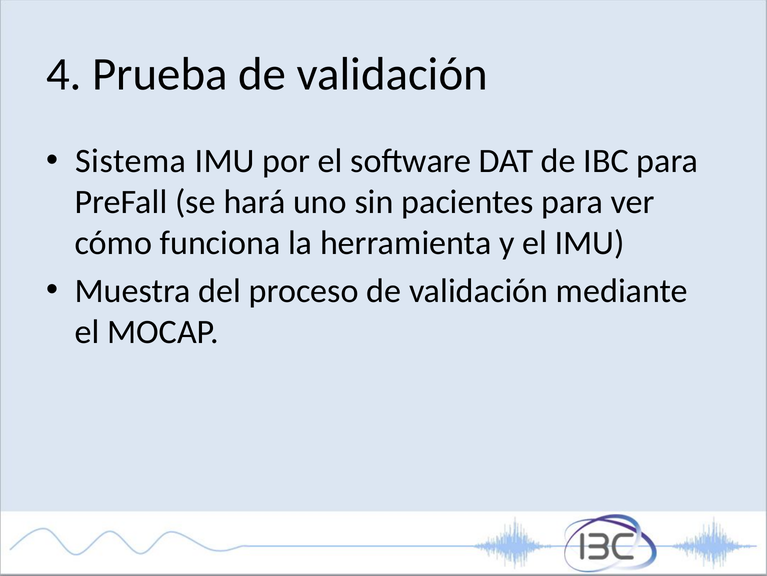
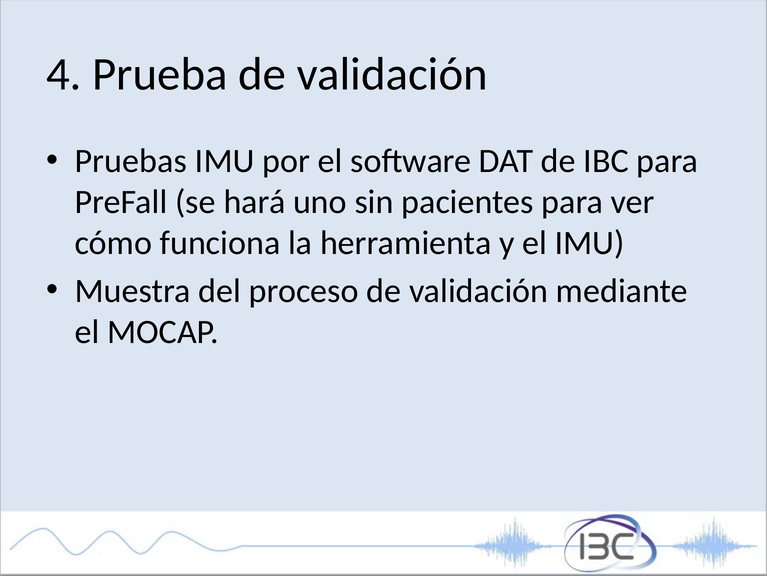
Sistema: Sistema -> Pruebas (131, 161)
